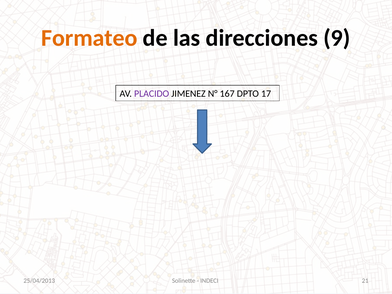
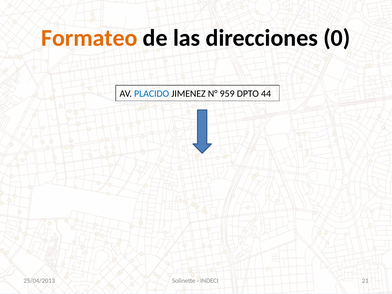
9: 9 -> 0 (337, 38)
PLACIDO colour: purple -> blue (152, 94)
167: 167 -> 959 (227, 94)
17: 17 -> 44 (266, 94)
